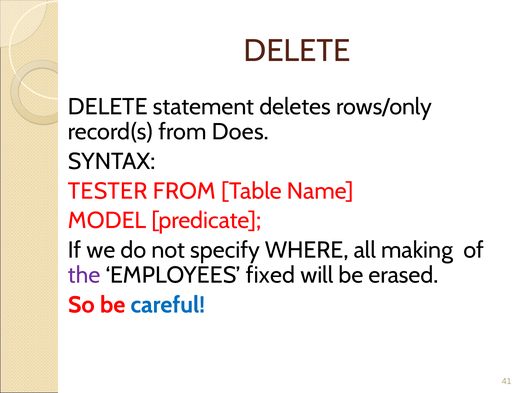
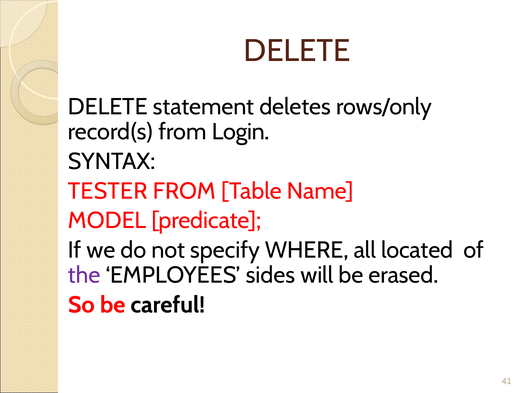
Does: Does -> Login (241, 132)
making: making -> located (417, 250)
fixed: fixed -> sides (271, 275)
careful colour: blue -> black (168, 305)
